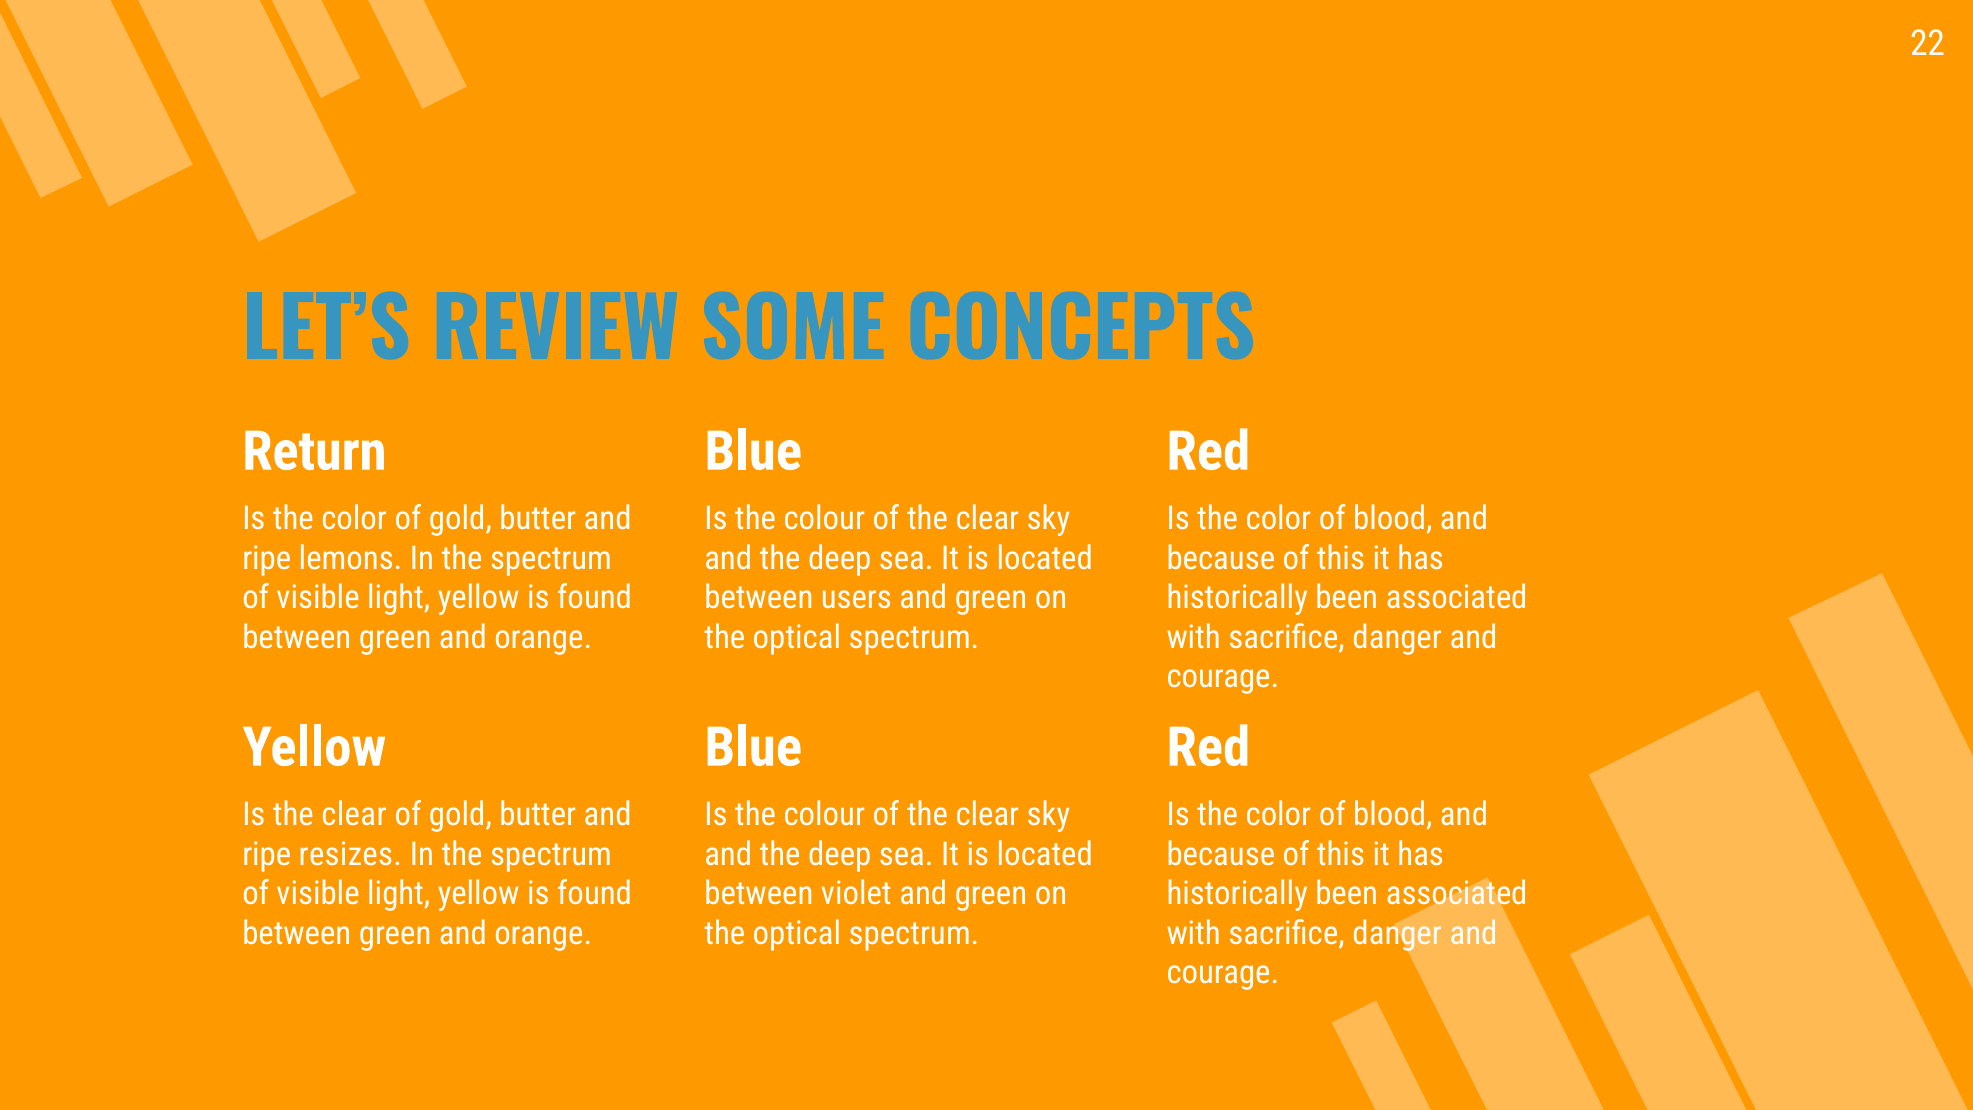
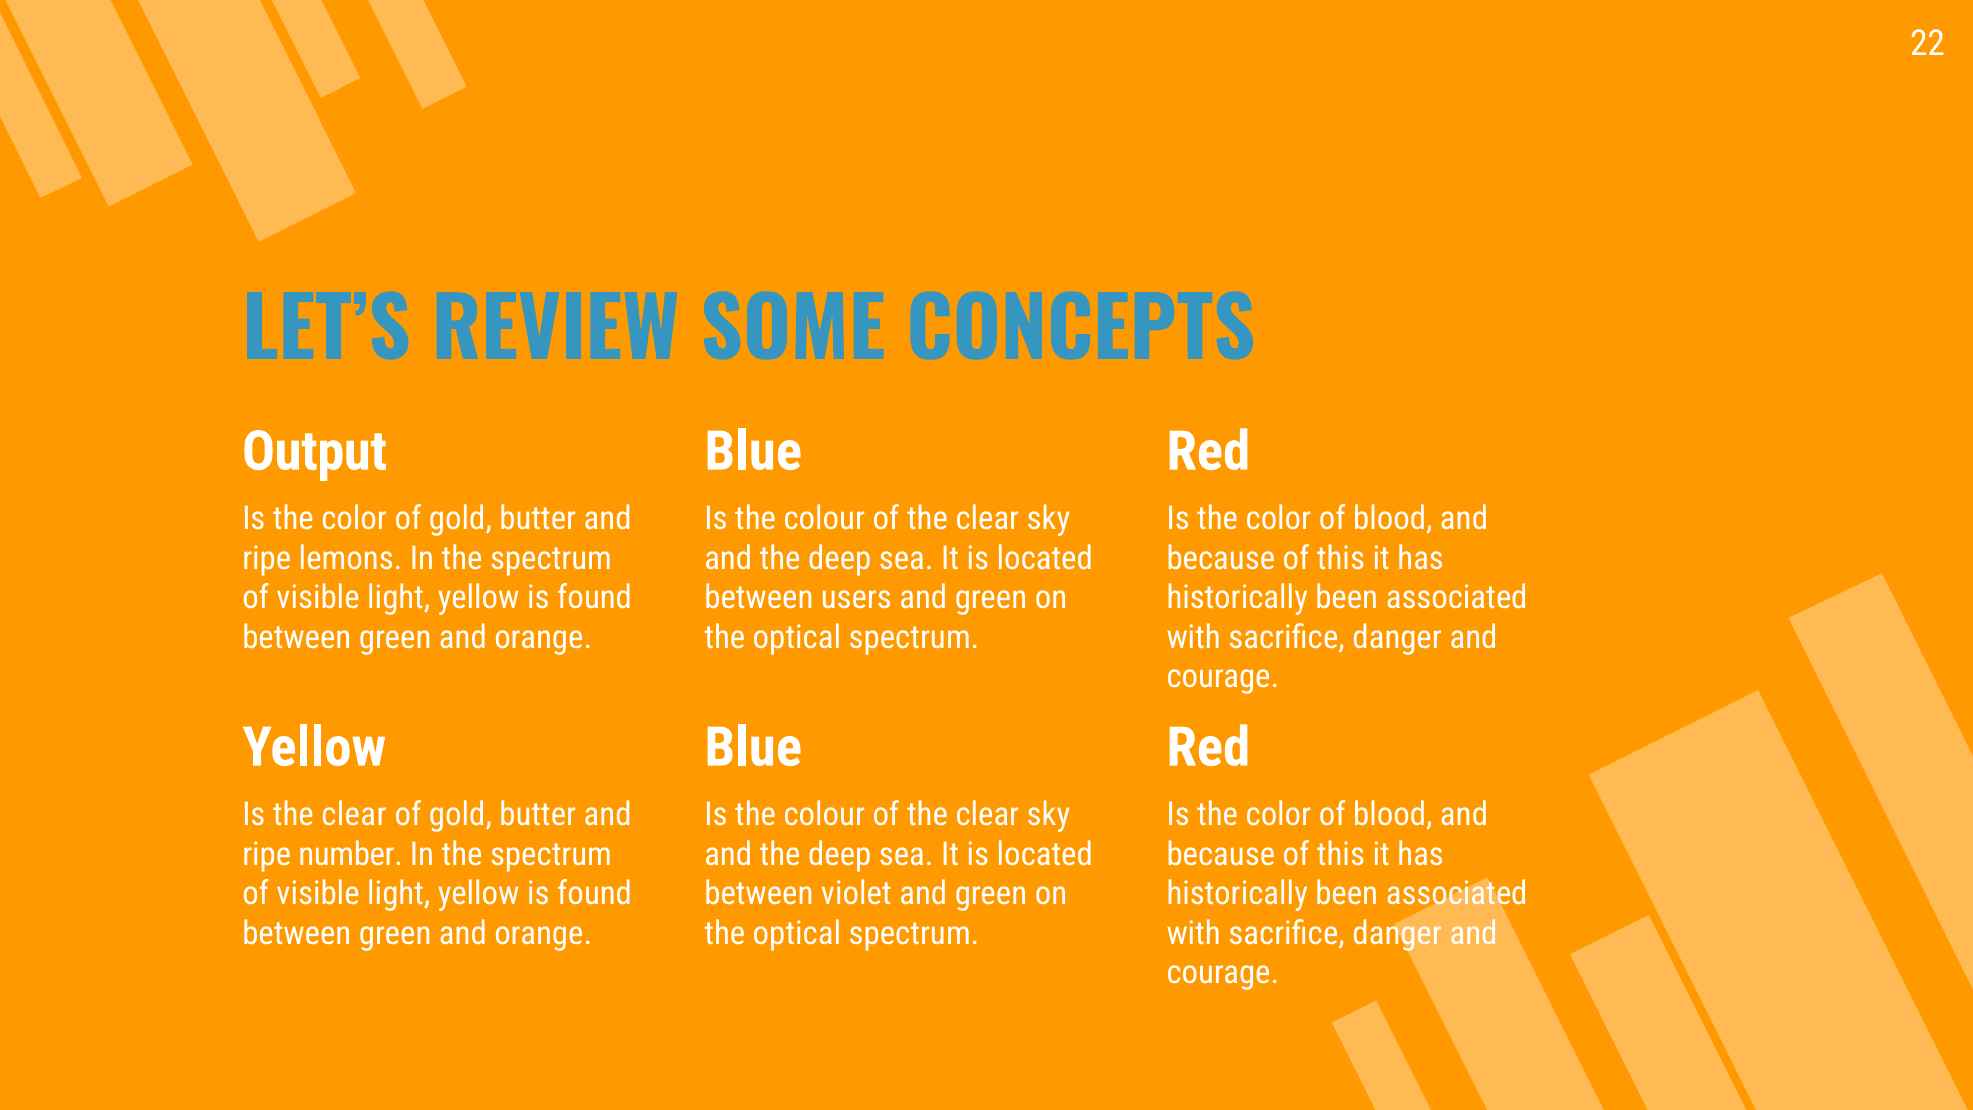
Return: Return -> Output (315, 451)
resizes: resizes -> number (351, 854)
